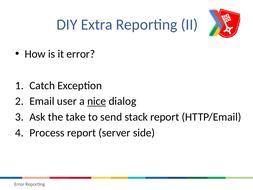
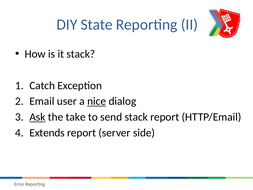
Extra: Extra -> State (97, 24)
it error: error -> stack (81, 54)
Ask underline: none -> present (37, 117)
Process: Process -> Extends (47, 133)
